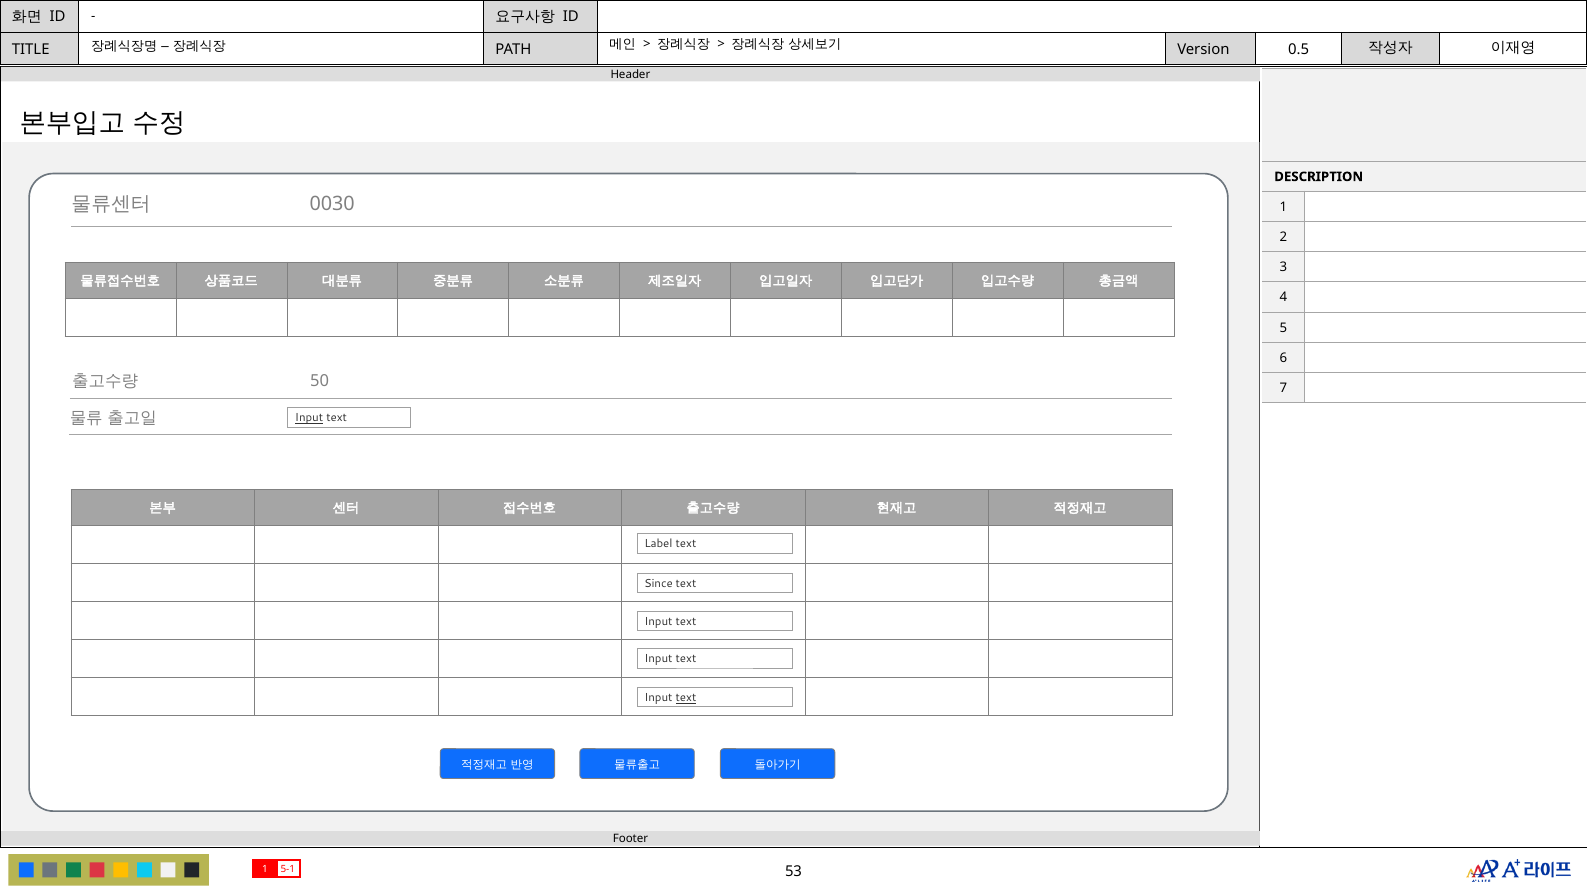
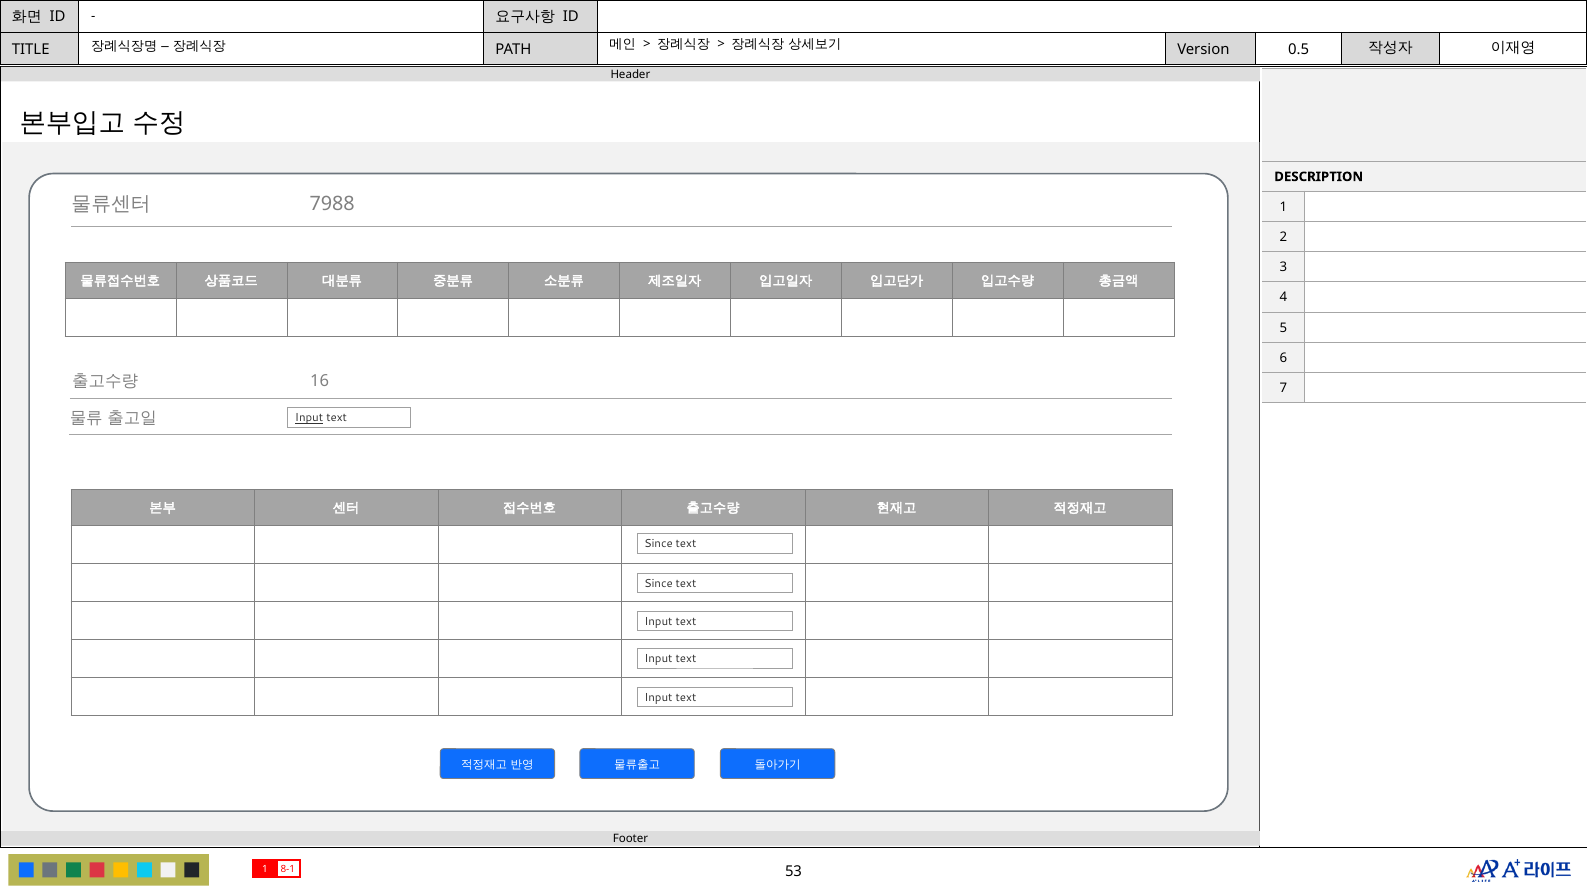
0030: 0030 -> 7988 (332, 204)
50: 50 -> 16 (320, 381)
Label: Label -> Since (658, 544)
text underline: present -> none (686, 698)
5-1: 5-1 -> 8-1 (288, 869)
